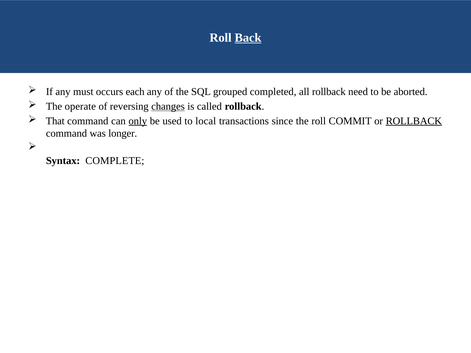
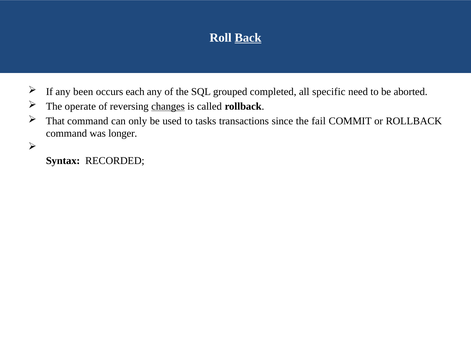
must: must -> been (83, 92)
all rollback: rollback -> specific (329, 92)
only underline: present -> none (138, 121)
local: local -> tasks (206, 121)
the roll: roll -> fail (319, 121)
ROLLBACK underline: present -> none (414, 121)
COMPLETE: COMPLETE -> RECORDED (115, 161)
